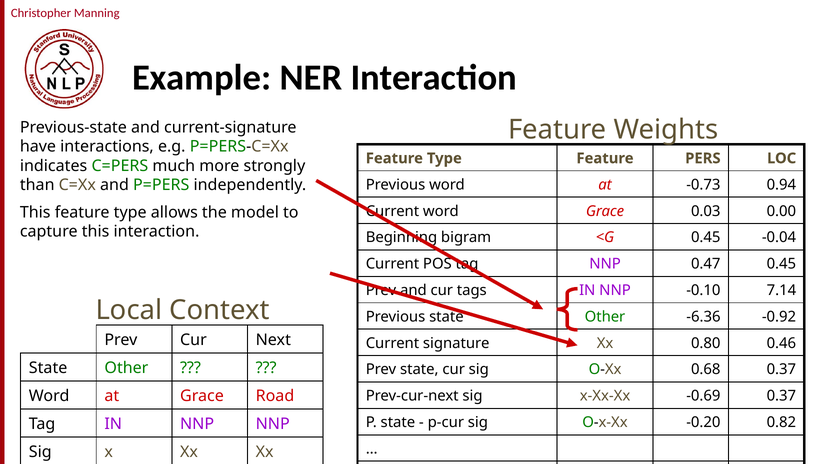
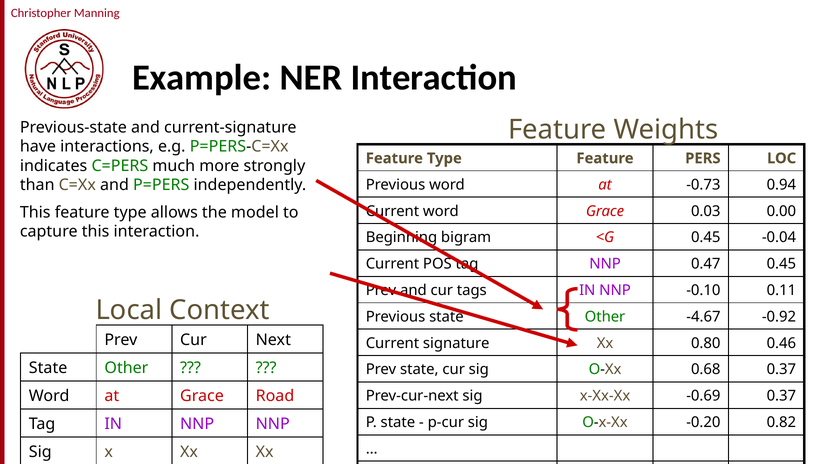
7.14: 7.14 -> 0.11 (781, 290)
-6.36: -6.36 -> -4.67 (703, 317)
